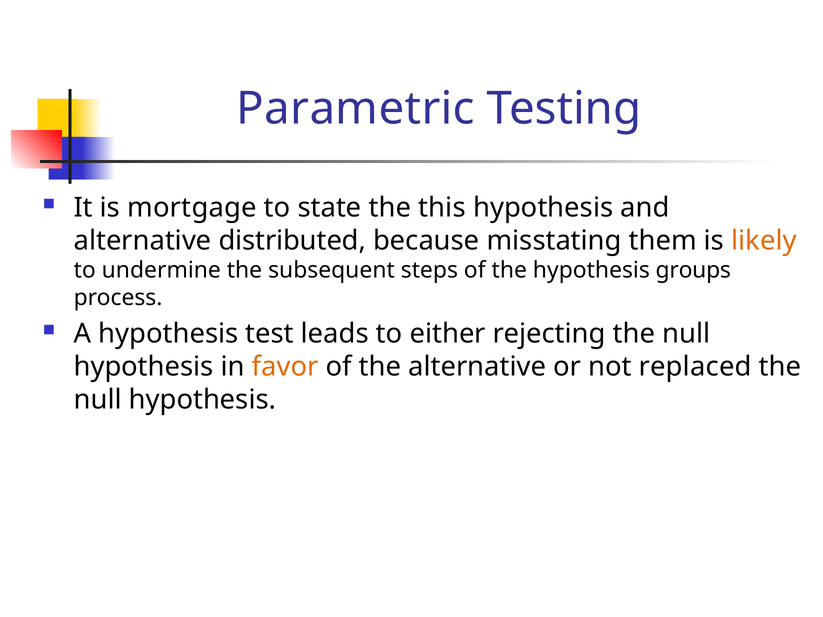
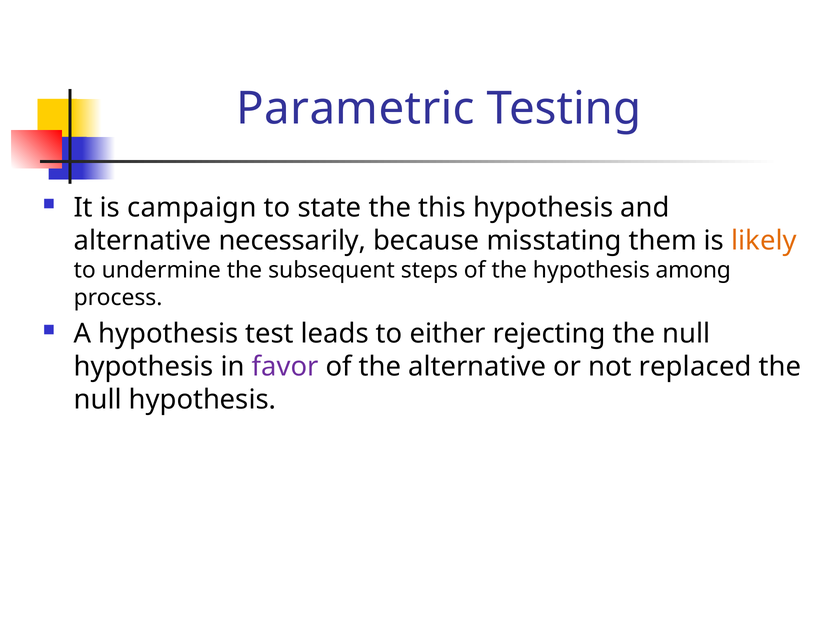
mortgage: mortgage -> campaign (192, 208)
distributed: distributed -> necessarily (292, 241)
groups: groups -> among (693, 270)
favor colour: orange -> purple (285, 367)
